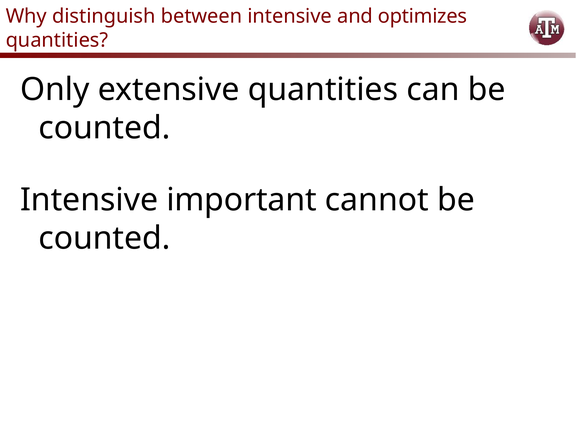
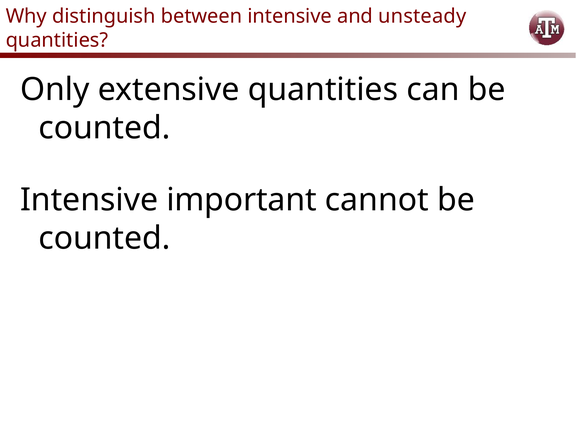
optimizes: optimizes -> unsteady (422, 16)
